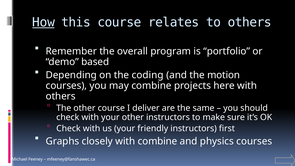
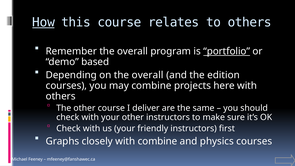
portfolio underline: none -> present (227, 51)
on the coding: coding -> overall (148, 75)
motion: motion -> edition (224, 75)
